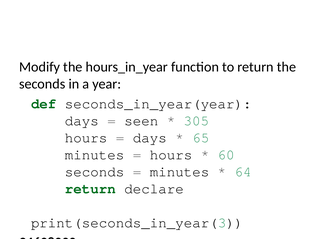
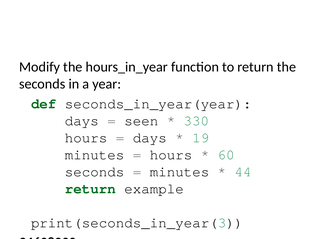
305: 305 -> 330 (196, 120)
65: 65 -> 19 (201, 137)
64: 64 -> 44 (243, 171)
declare: declare -> example (154, 188)
